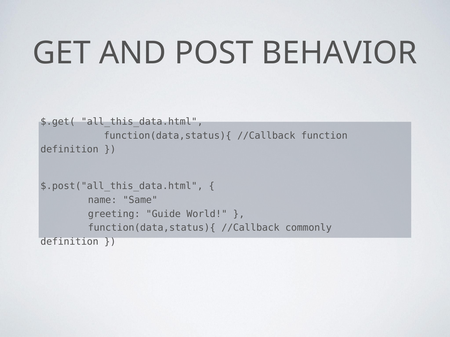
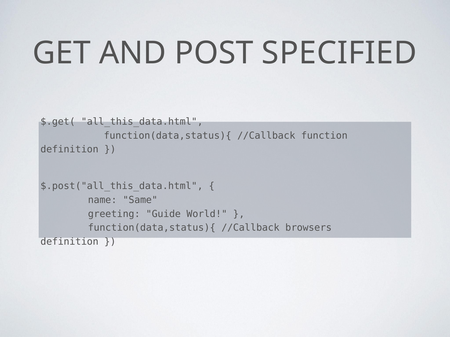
BEHAVIOR: BEHAVIOR -> SPECIFIED (339, 53)
commonly: commonly -> browsers (309, 228)
